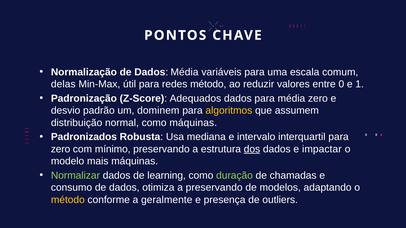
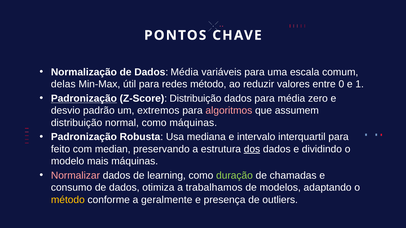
Padronização underline: none -> present (84, 99)
Z-Score Adequados: Adequados -> Distribuição (195, 99)
dominem: dominem -> extremos (158, 111)
algoritmos colour: yellow -> pink (229, 111)
Padronizados: Padronizados -> Padronização (84, 137)
zero: zero -> feito (61, 149)
mínimo: mínimo -> median (113, 149)
impactar: impactar -> dividindo (322, 149)
Normalizar colour: light green -> pink (75, 176)
a preservando: preservando -> trabalhamos (214, 188)
